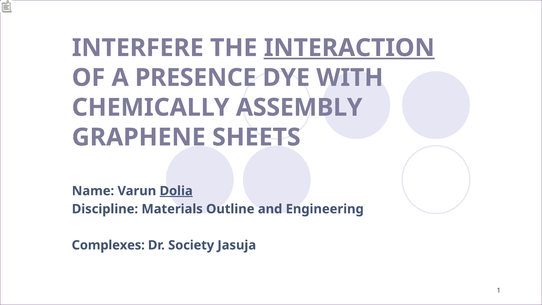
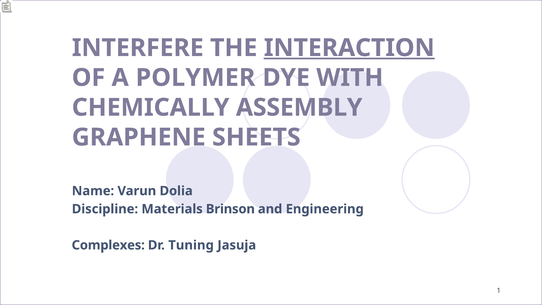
PRESENCE: PRESENCE -> POLYMER (195, 78)
Dolia underline: present -> none (176, 191)
Outline: Outline -> Brinson (230, 209)
Society: Society -> Tuning (191, 245)
